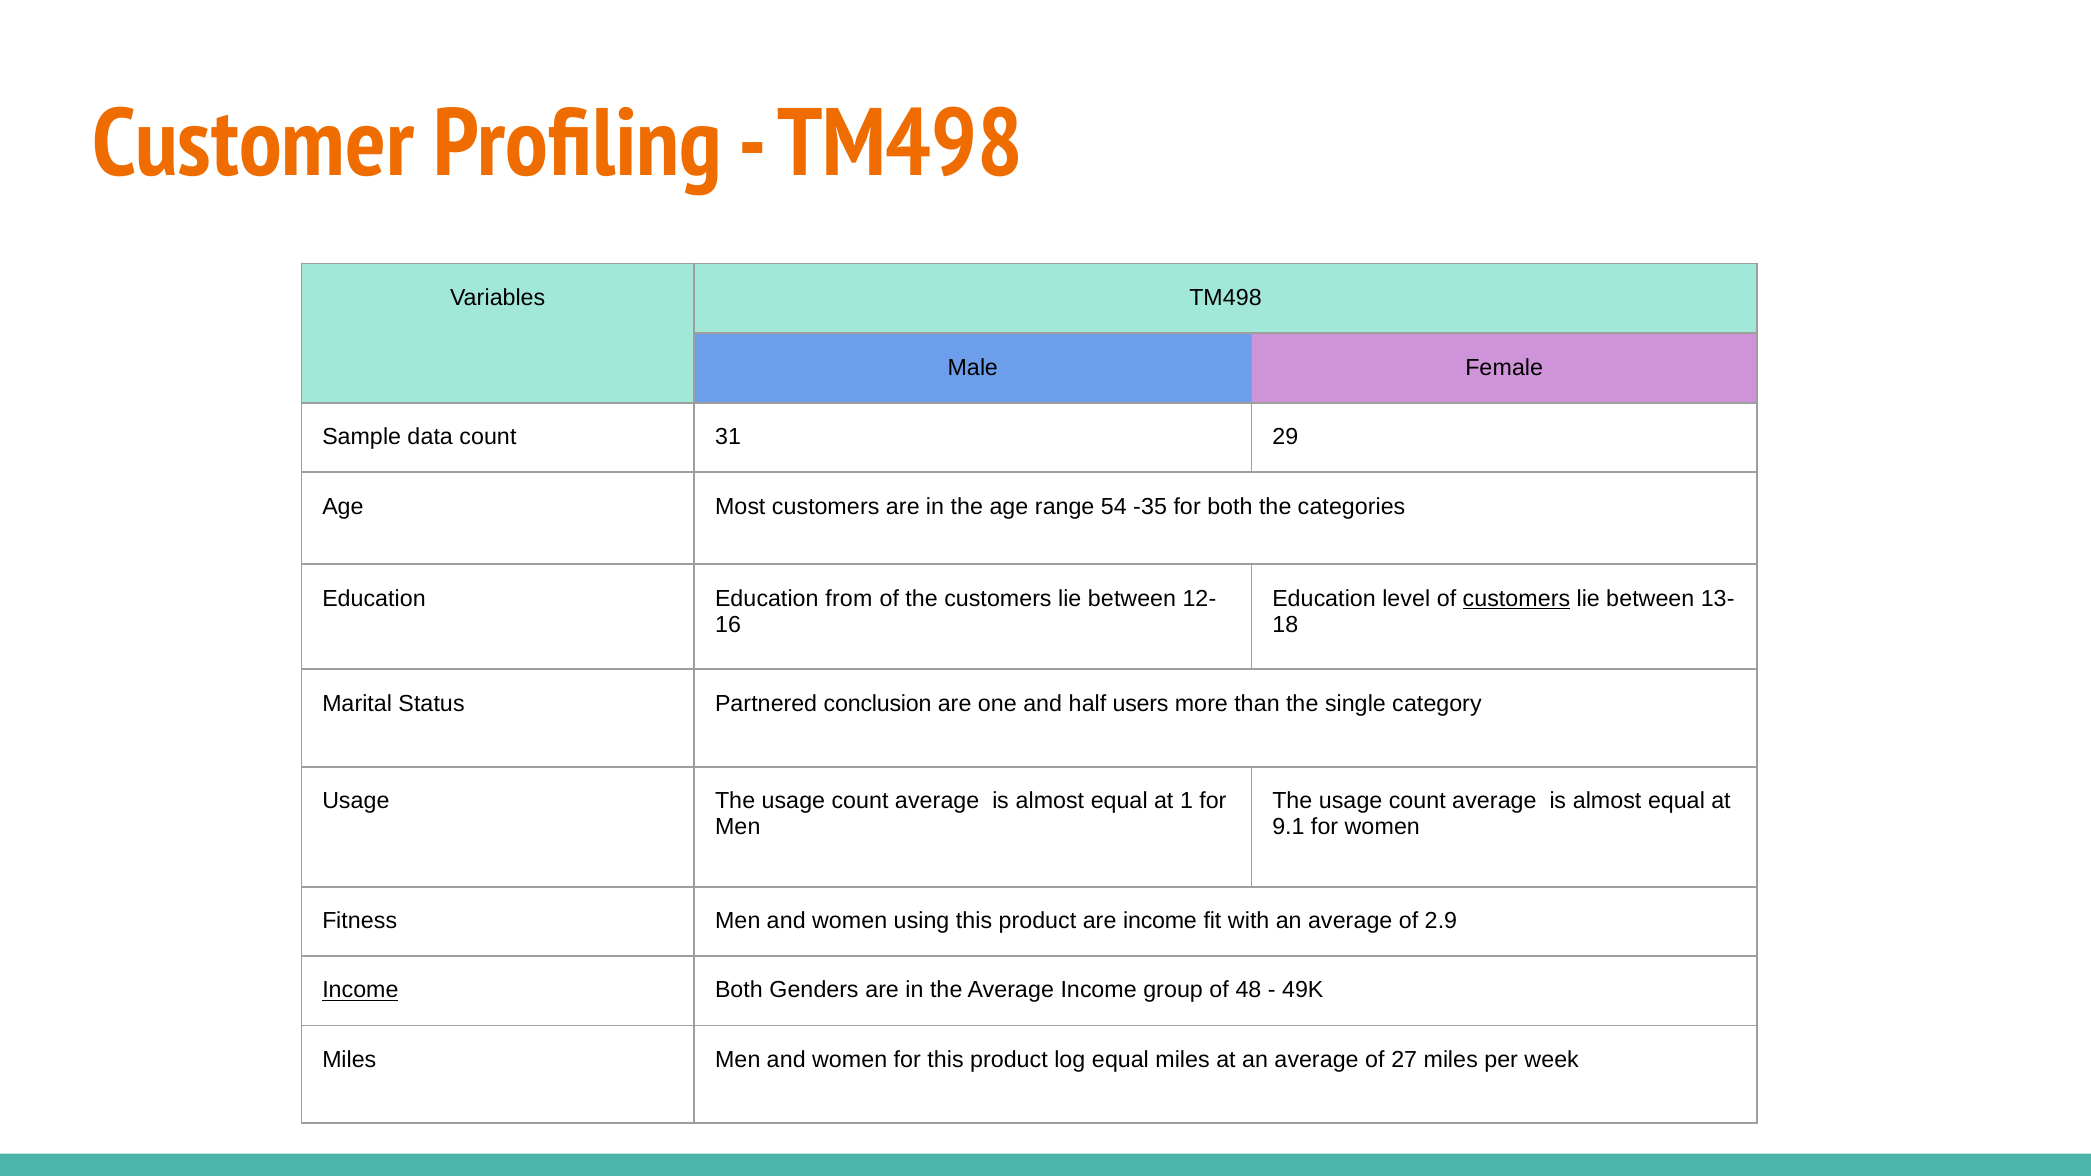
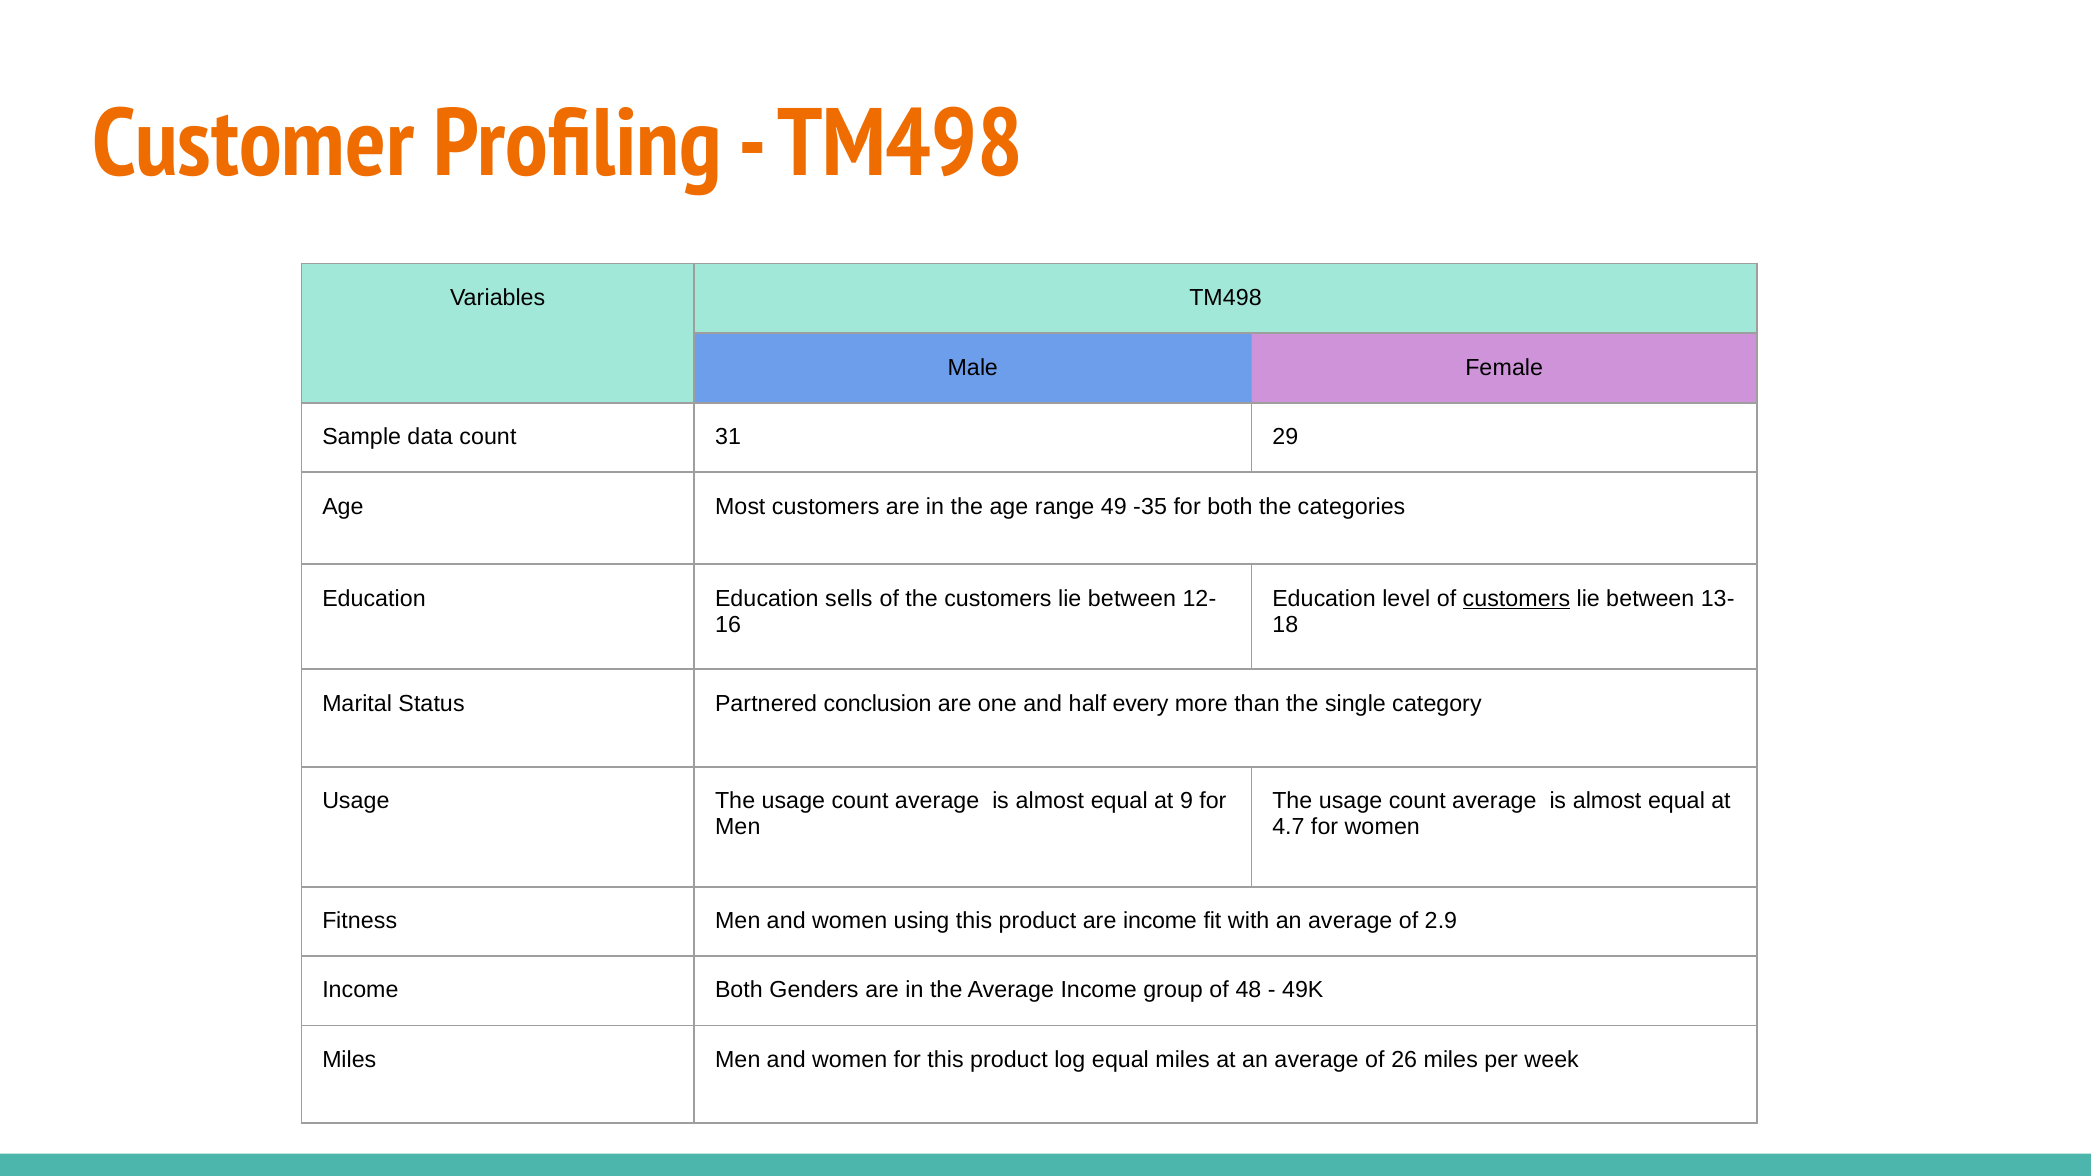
54: 54 -> 49 (1114, 507)
from: from -> sells (849, 599)
users: users -> every (1141, 704)
1: 1 -> 9 (1187, 801)
9.1: 9.1 -> 4.7 (1288, 827)
Income underline: present -> none (360, 991)
27: 27 -> 26 (1404, 1060)
